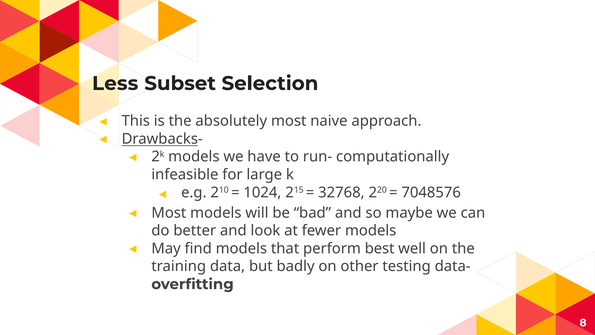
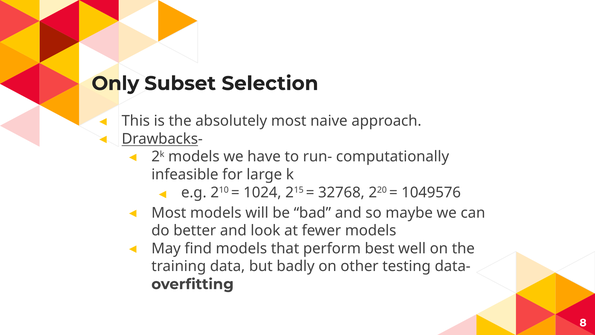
Less: Less -> Only (115, 83)
7048576: 7048576 -> 1049576 (431, 192)
